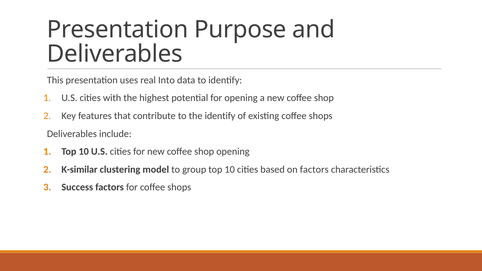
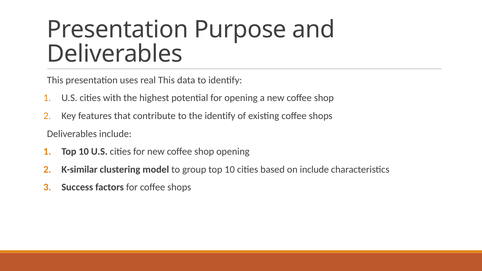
real Into: Into -> This (166, 80)
on factors: factors -> include (314, 170)
